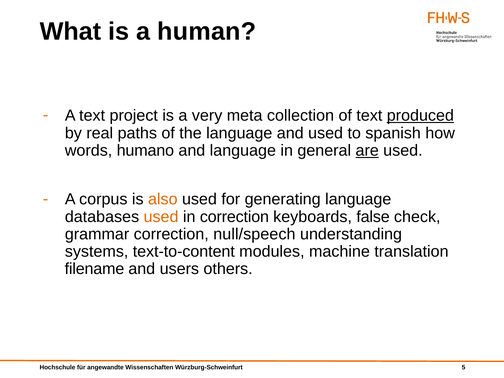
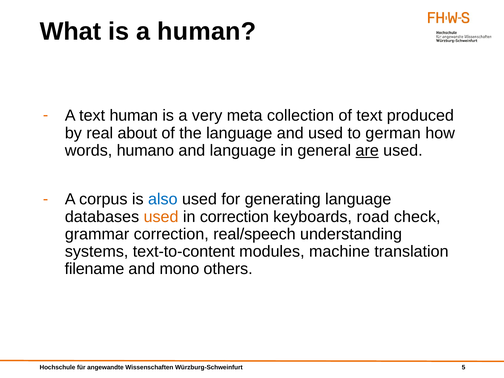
text project: project -> human (134, 116)
produced underline: present -> none (420, 116)
paths: paths -> about (137, 133)
spanish: spanish -> german (393, 133)
also colour: orange -> blue (163, 199)
false: false -> road (373, 217)
null/speech: null/speech -> real/speech (254, 234)
users: users -> mono (179, 269)
